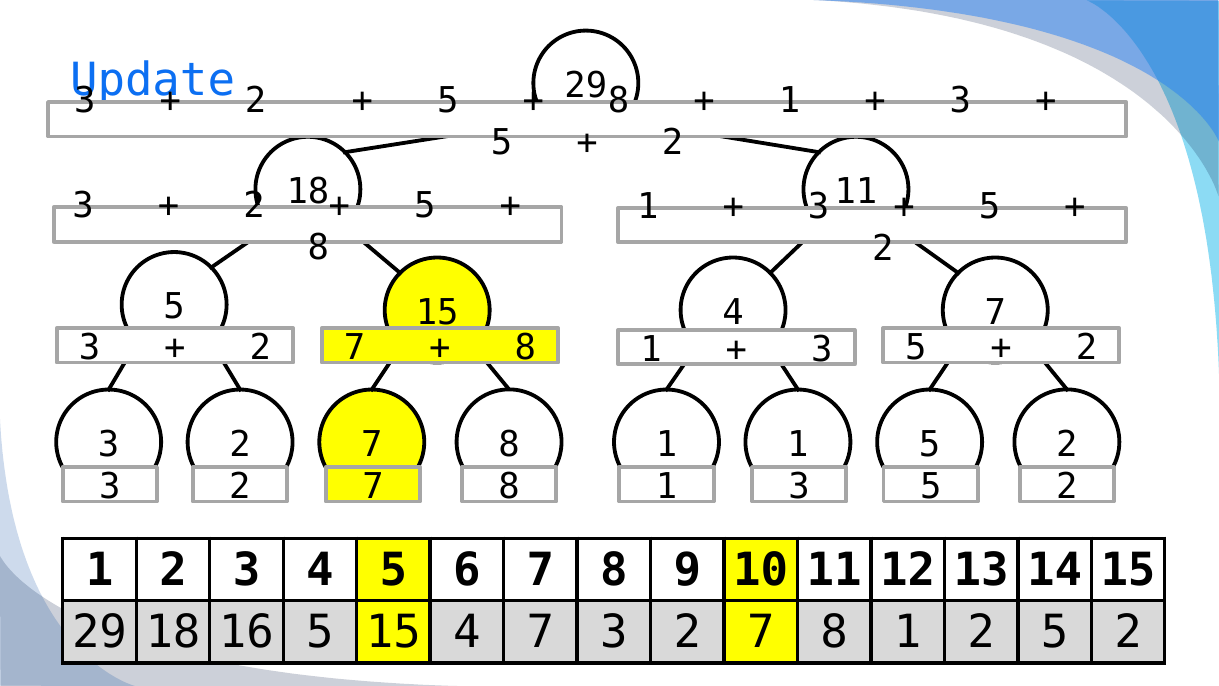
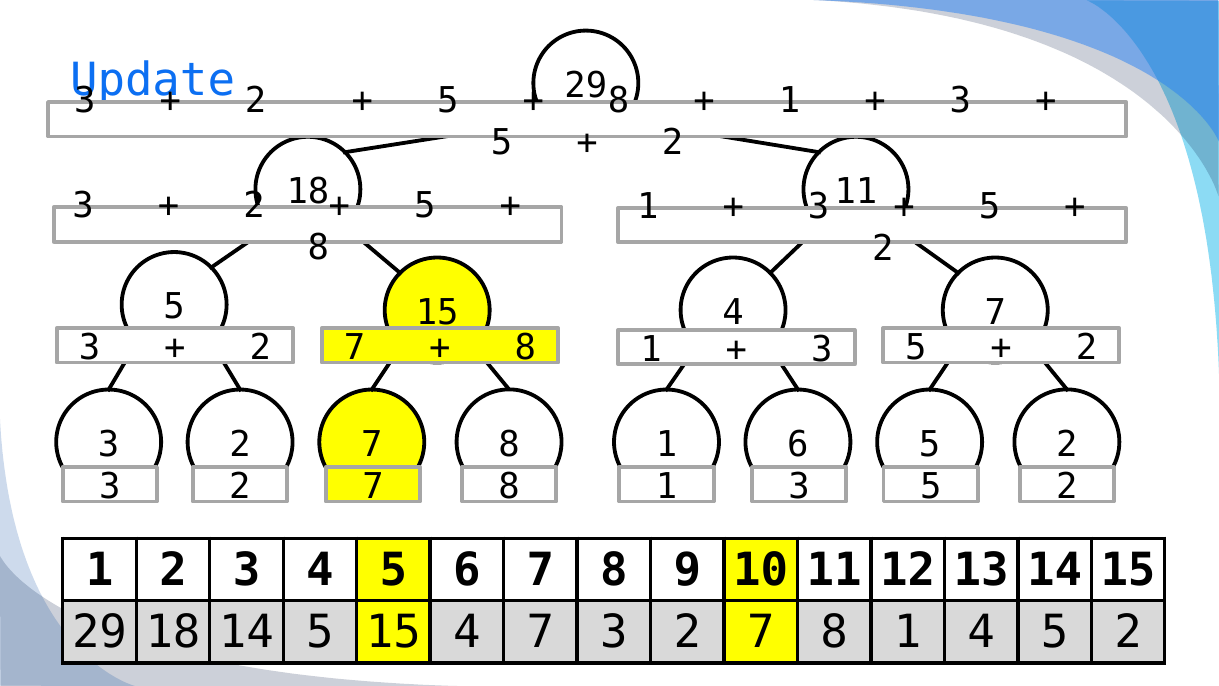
1 1: 1 -> 6 (798, 444)
18 16: 16 -> 14 (246, 632)
8 1 2: 2 -> 4 (981, 632)
